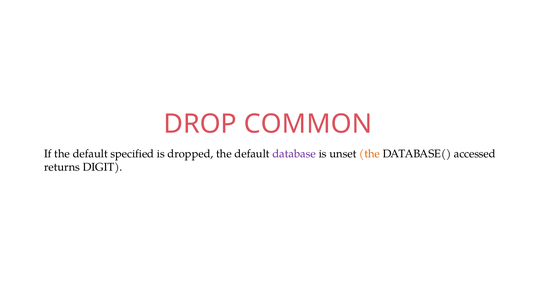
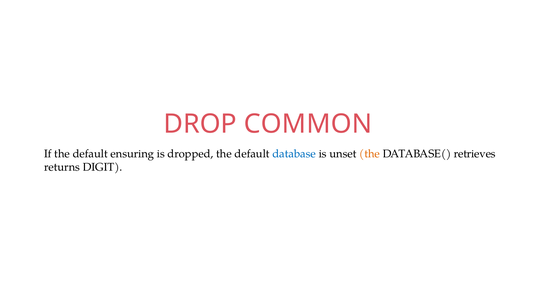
specified: specified -> ensuring (132, 154)
database colour: purple -> blue (294, 154)
accessed: accessed -> retrieves (475, 154)
